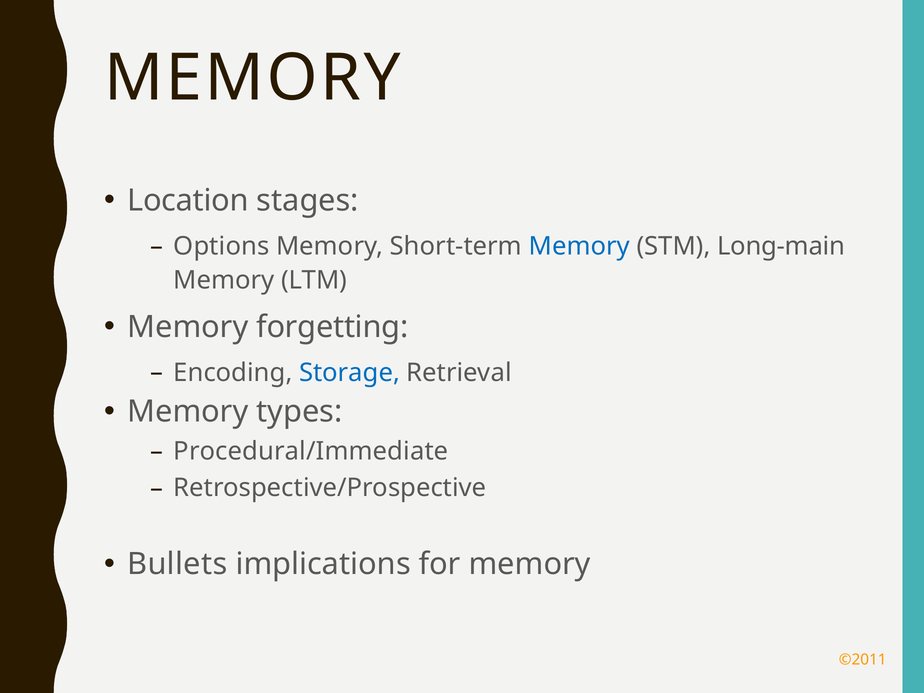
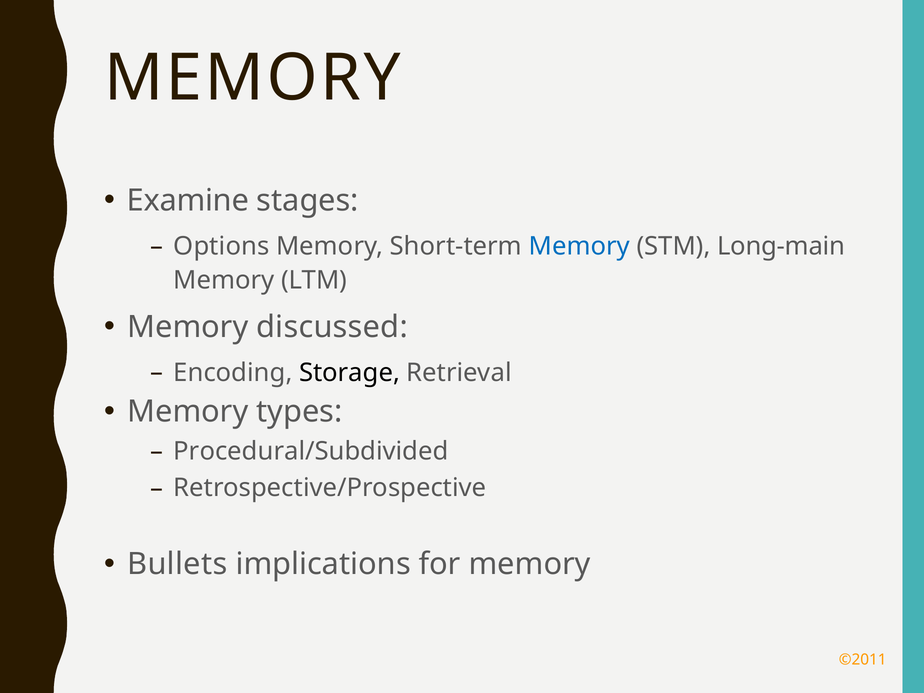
Location: Location -> Examine (188, 201)
forgetting: forgetting -> discussed (332, 327)
Storage colour: blue -> black (350, 373)
Procedural/Immediate: Procedural/Immediate -> Procedural/Subdivided (311, 451)
